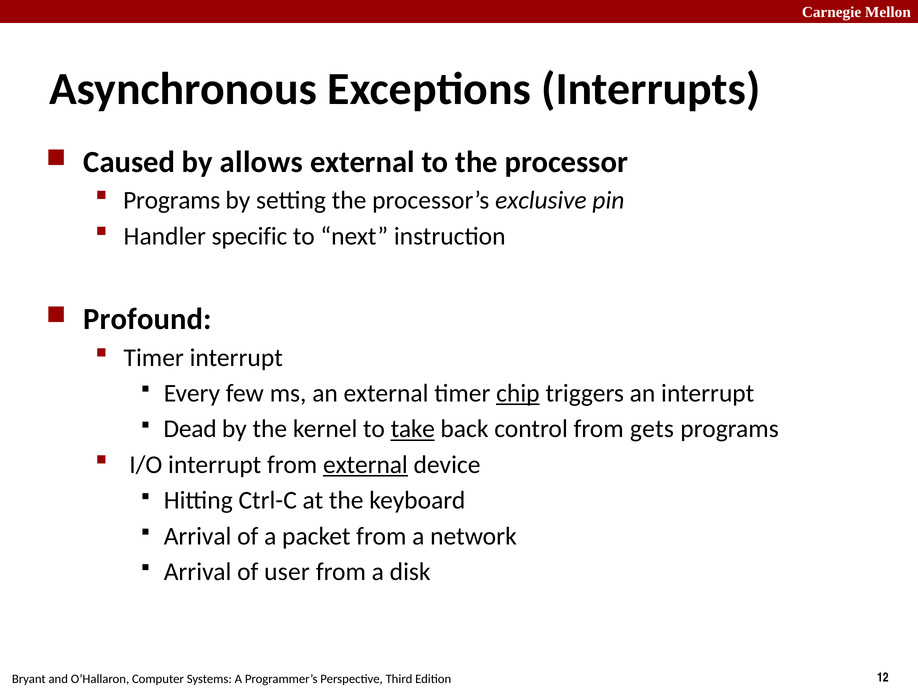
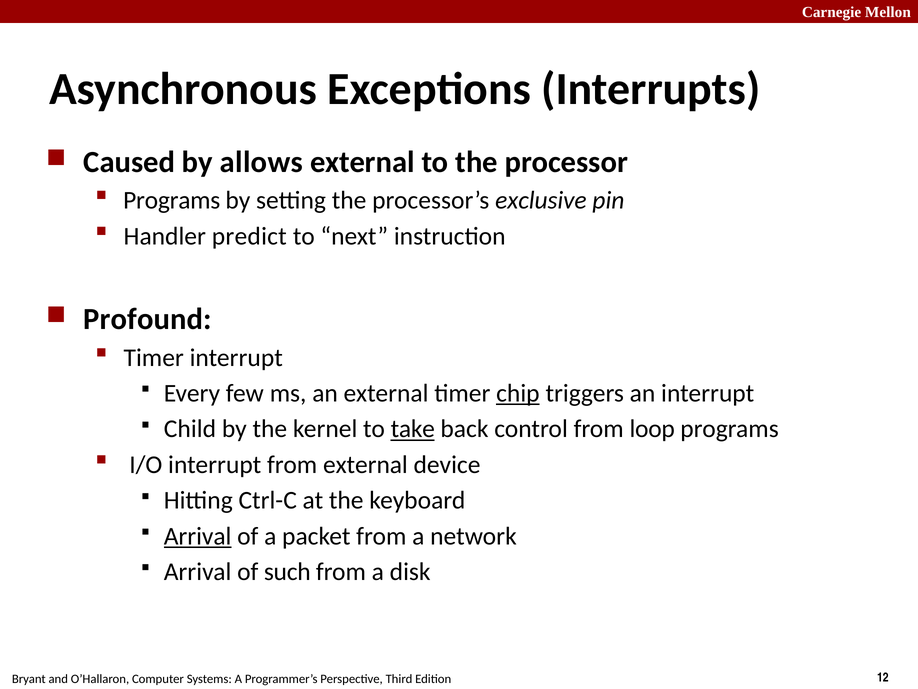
specific: specific -> predict (249, 236)
Dead: Dead -> Child (190, 429)
gets: gets -> loop (652, 429)
external underline: present -> none (365, 464)
Arrival underline: none -> present (198, 536)
user: user -> such (287, 572)
